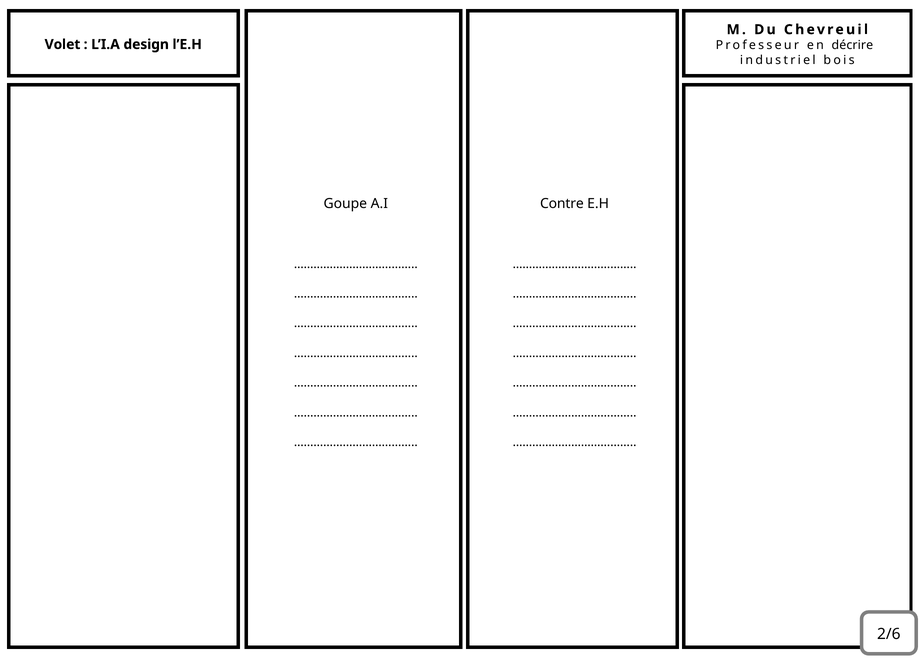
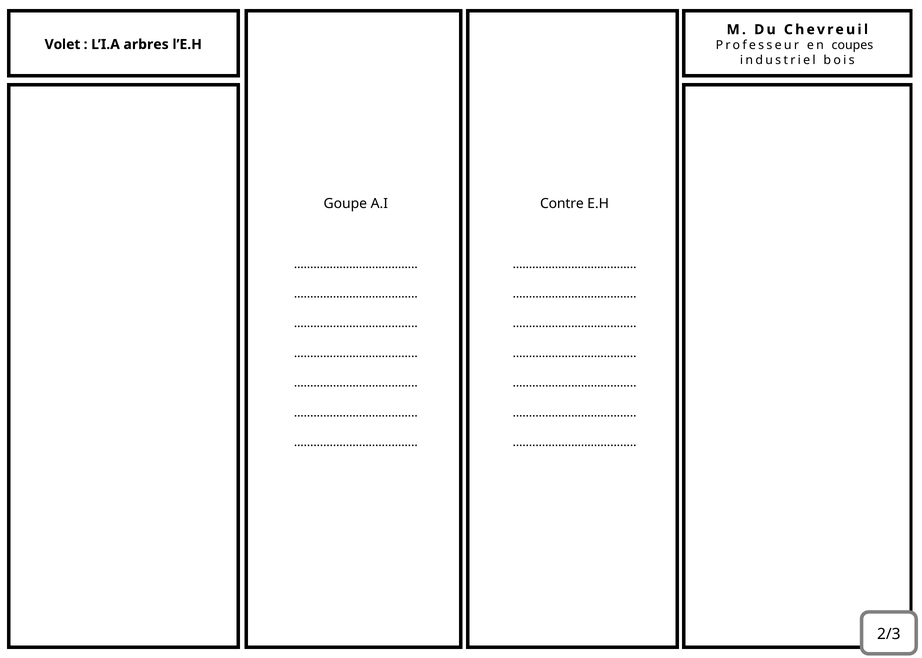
décrire: décrire -> coupes (852, 45)
design: design -> arbres (146, 44)
2/6: 2/6 -> 2/3 (889, 634)
